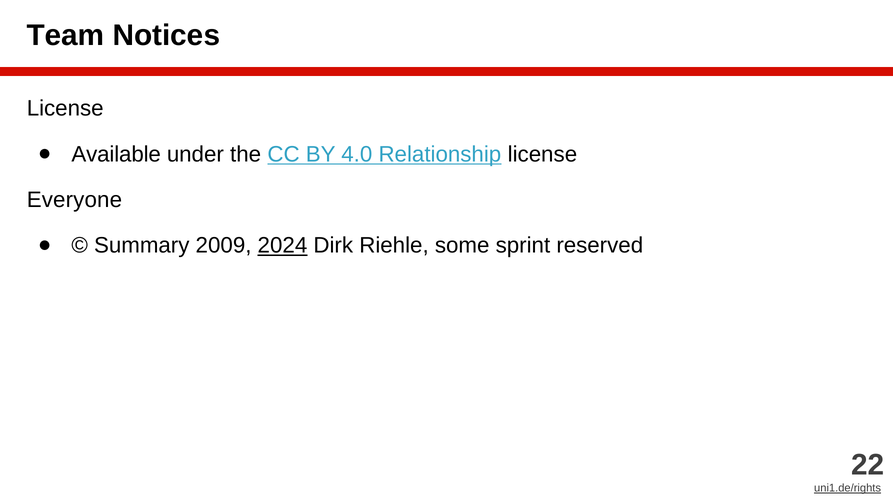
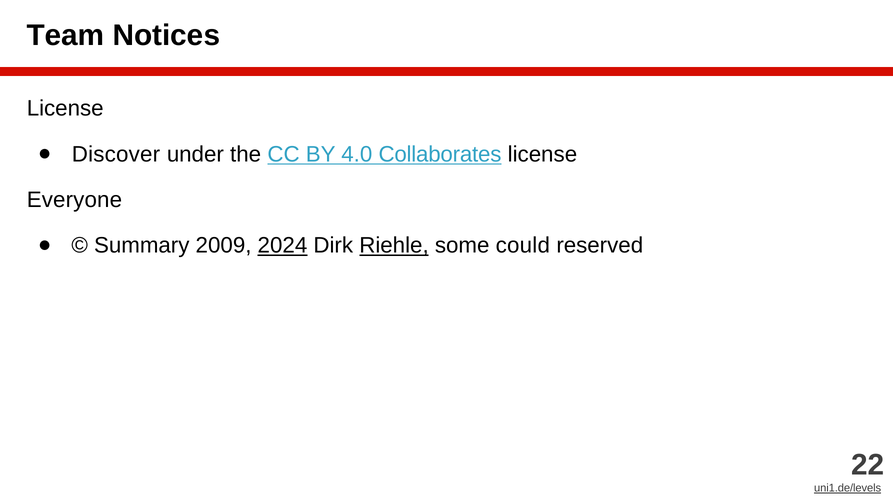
Available: Available -> Discover (116, 154)
Relationship: Relationship -> Collaborates (440, 154)
Riehle underline: none -> present (394, 245)
sprint: sprint -> could (523, 245)
uni1.de/rights: uni1.de/rights -> uni1.de/levels (848, 487)
